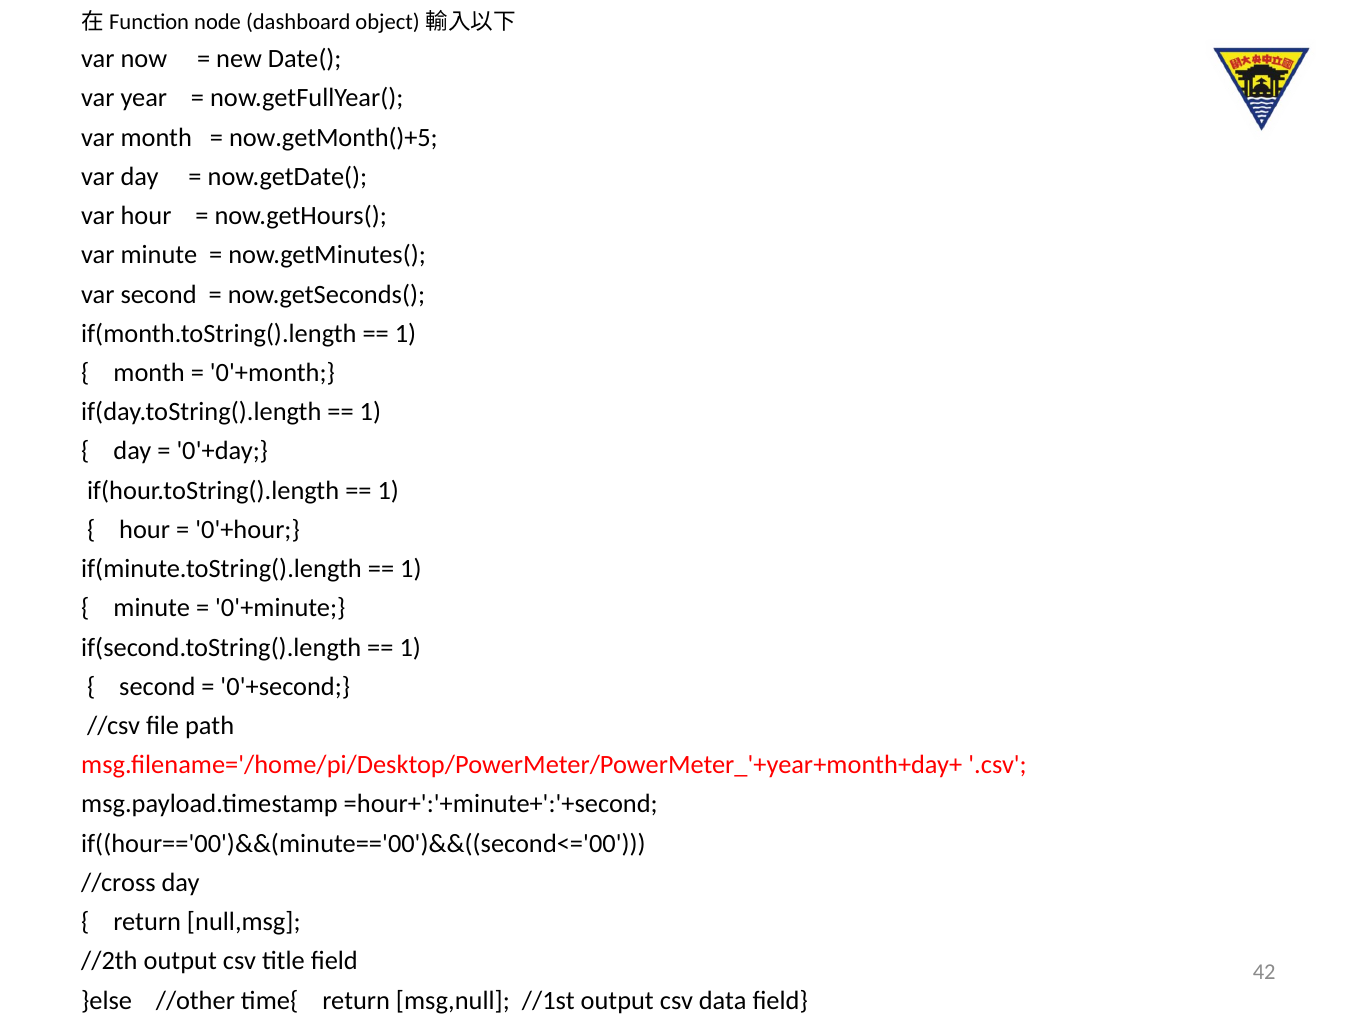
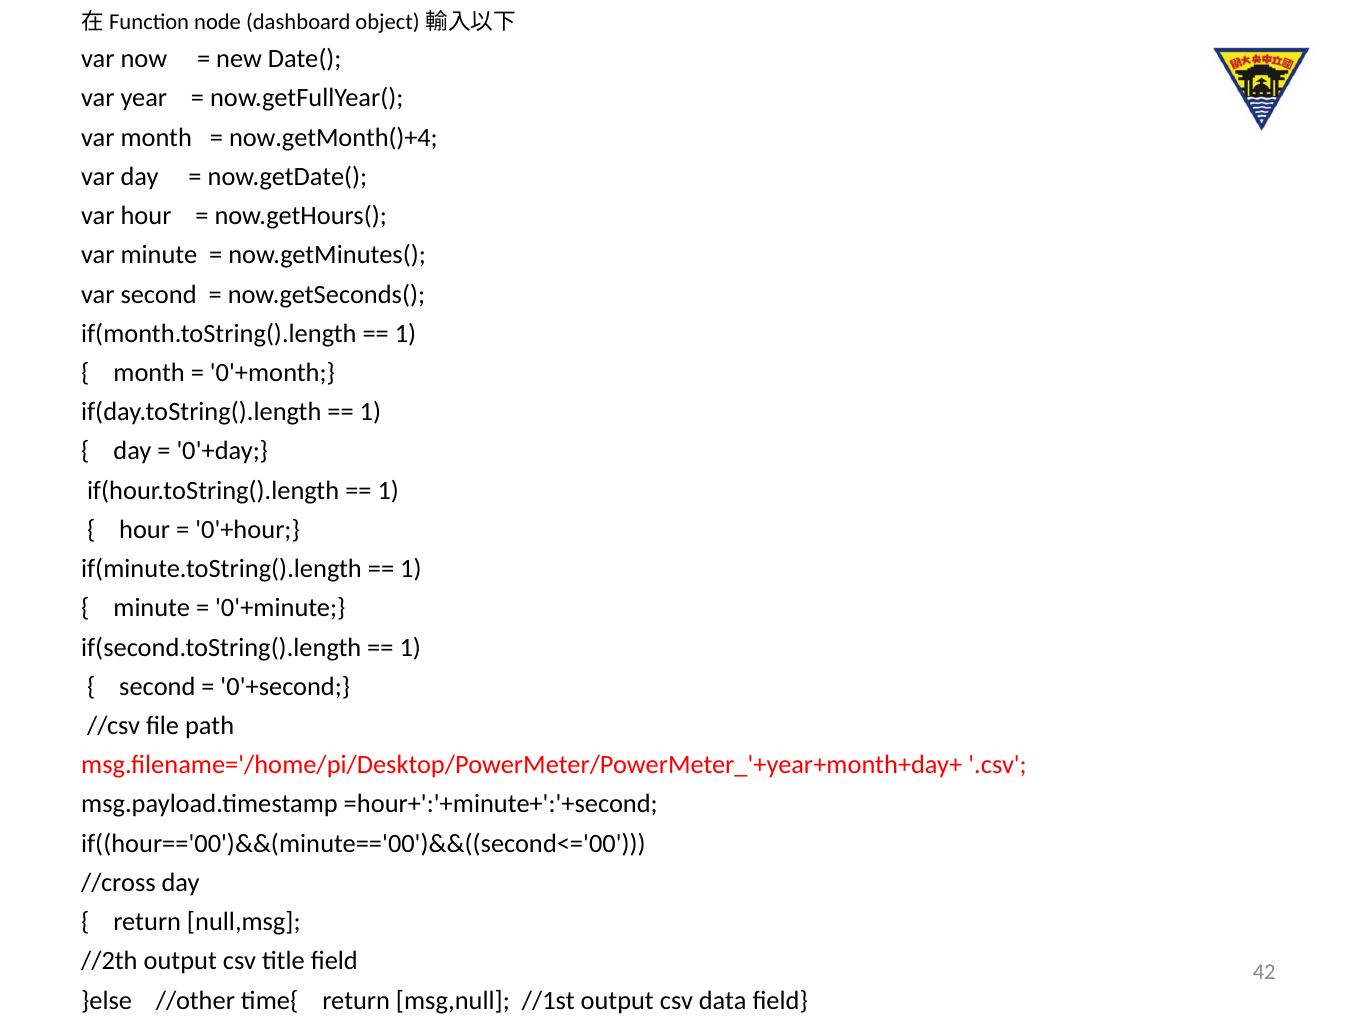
now.getMonth()+5: now.getMonth()+5 -> now.getMonth()+4 (333, 137)
